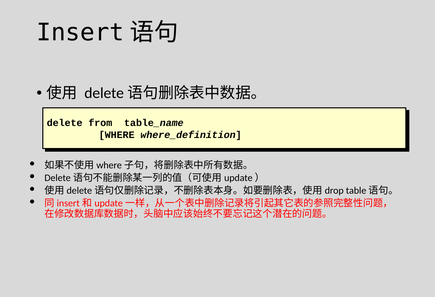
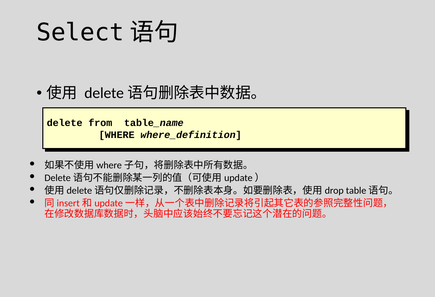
Insert: Insert -> Select (80, 33)
